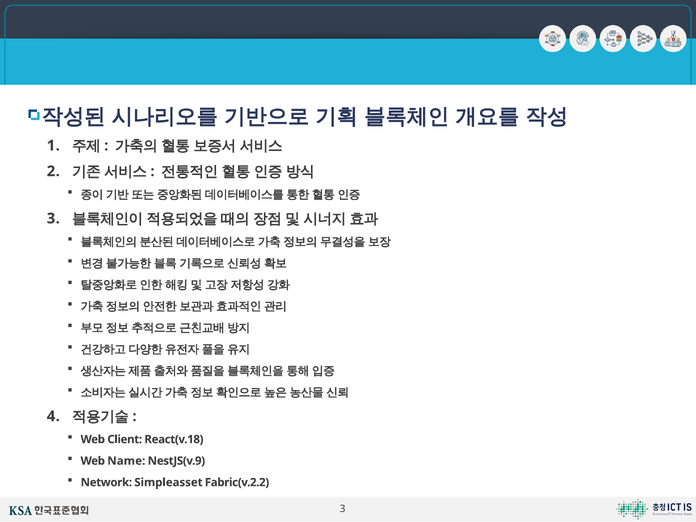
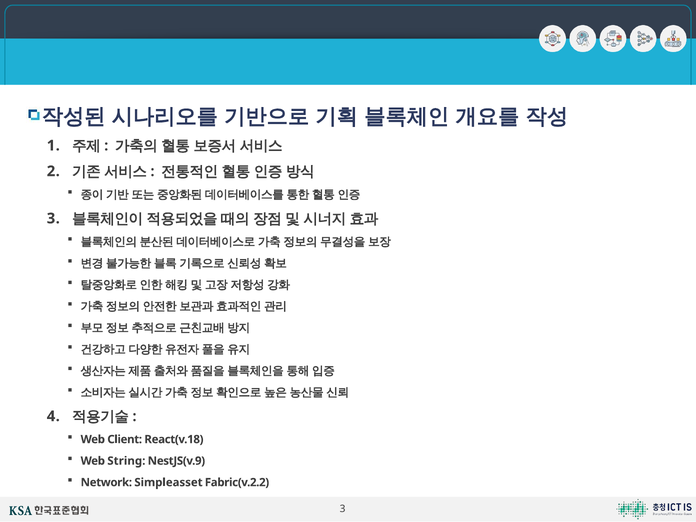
Name: Name -> String (126, 461)
